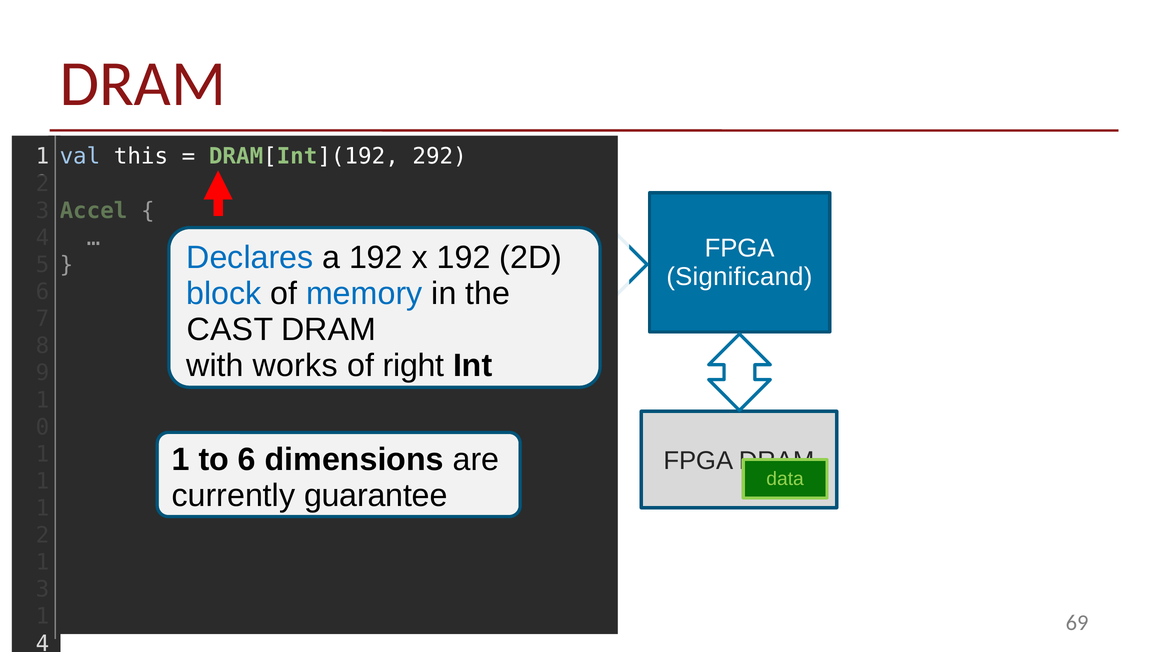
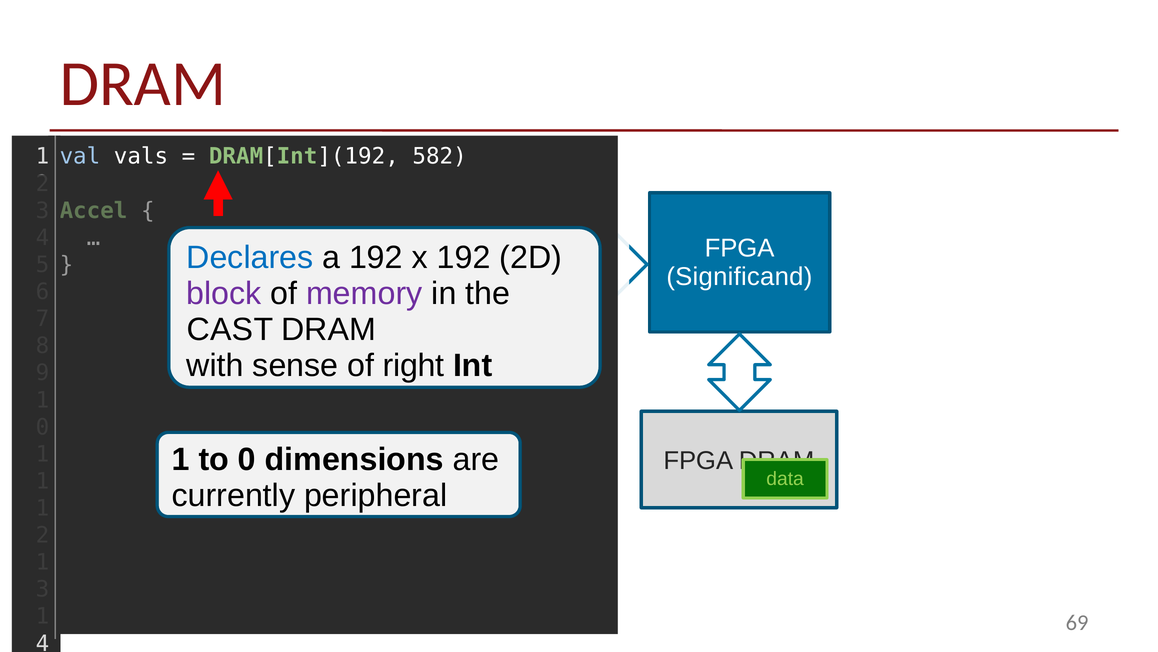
this: this -> vals (141, 156)
292: 292 -> 582 (440, 156)
block colour: blue -> purple (224, 293)
memory colour: blue -> purple (364, 293)
works: works -> sense (295, 365)
to 6: 6 -> 0 (247, 459)
guarantee: guarantee -> peripheral (376, 495)
